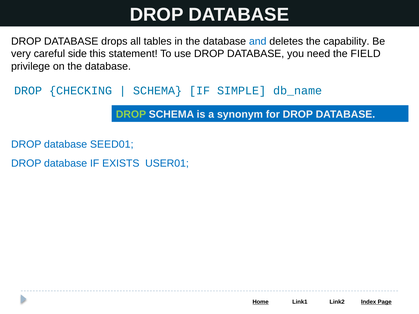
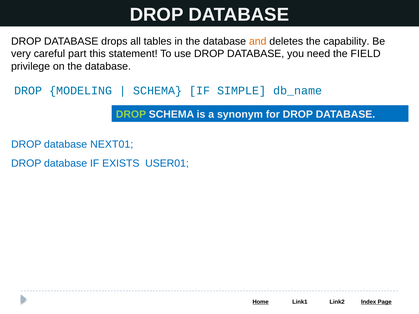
and colour: blue -> orange (258, 41)
side: side -> part (77, 54)
CHECKING: CHECKING -> MODELING (81, 91)
SEED01: SEED01 -> NEXT01 (112, 145)
